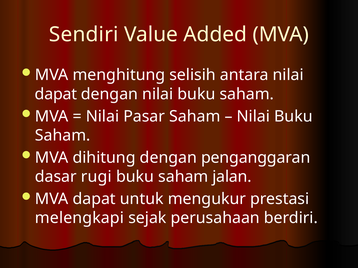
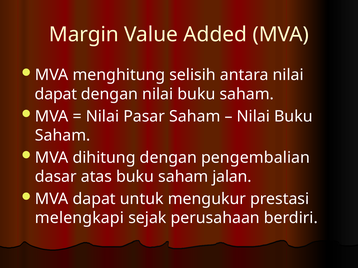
Sendiri: Sendiri -> Margin (84, 35)
penganggaran: penganggaran -> pengembalian (256, 158)
rugi: rugi -> atas (96, 177)
